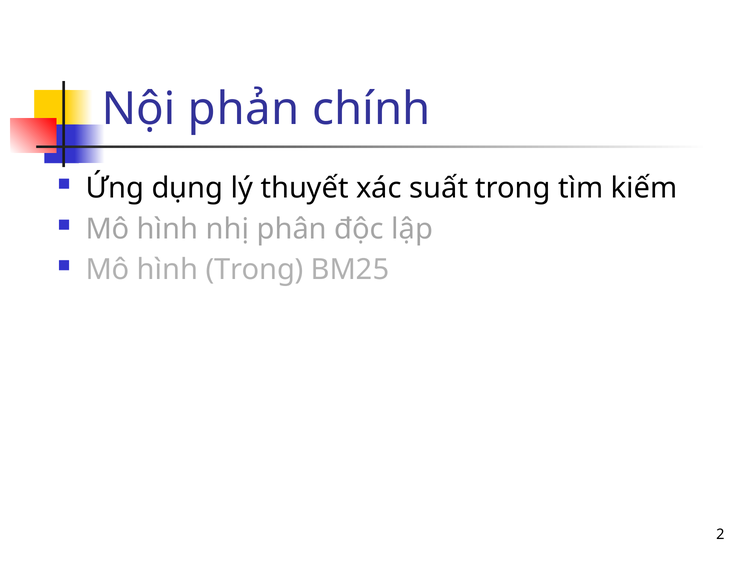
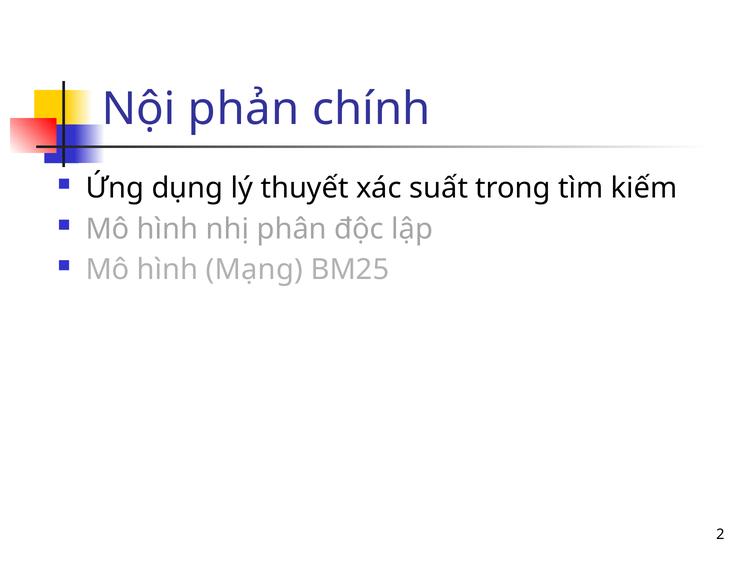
hình Trong: Trong -> Mạng (254, 270)
